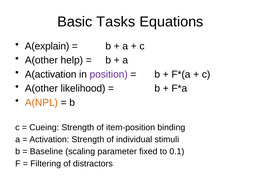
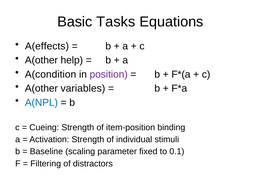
A(explain: A(explain -> A(effects (47, 46)
A(activation: A(activation -> A(condition (51, 74)
likelihood: likelihood -> variables (83, 89)
A(NPL colour: orange -> blue (41, 103)
